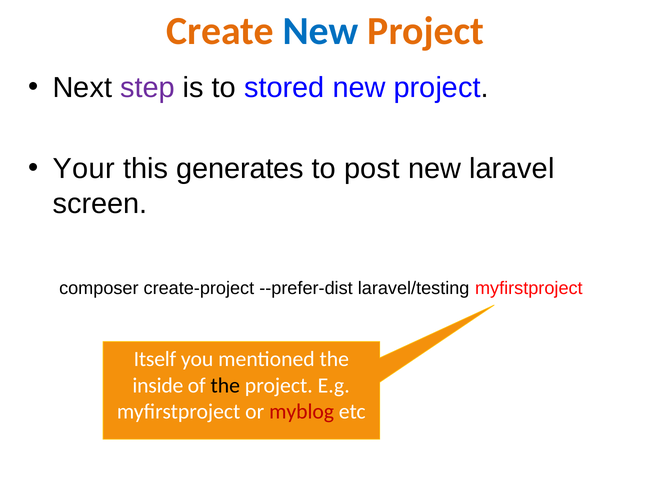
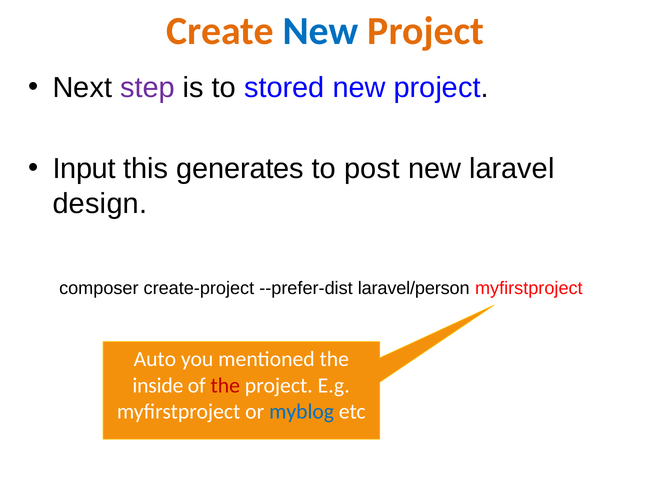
Your: Your -> Input (84, 169)
screen: screen -> design (100, 204)
laravel/testing: laravel/testing -> laravel/person (414, 288)
Itself: Itself -> Auto (155, 359)
the colour: black -> red (225, 386)
myblog colour: red -> blue (302, 412)
